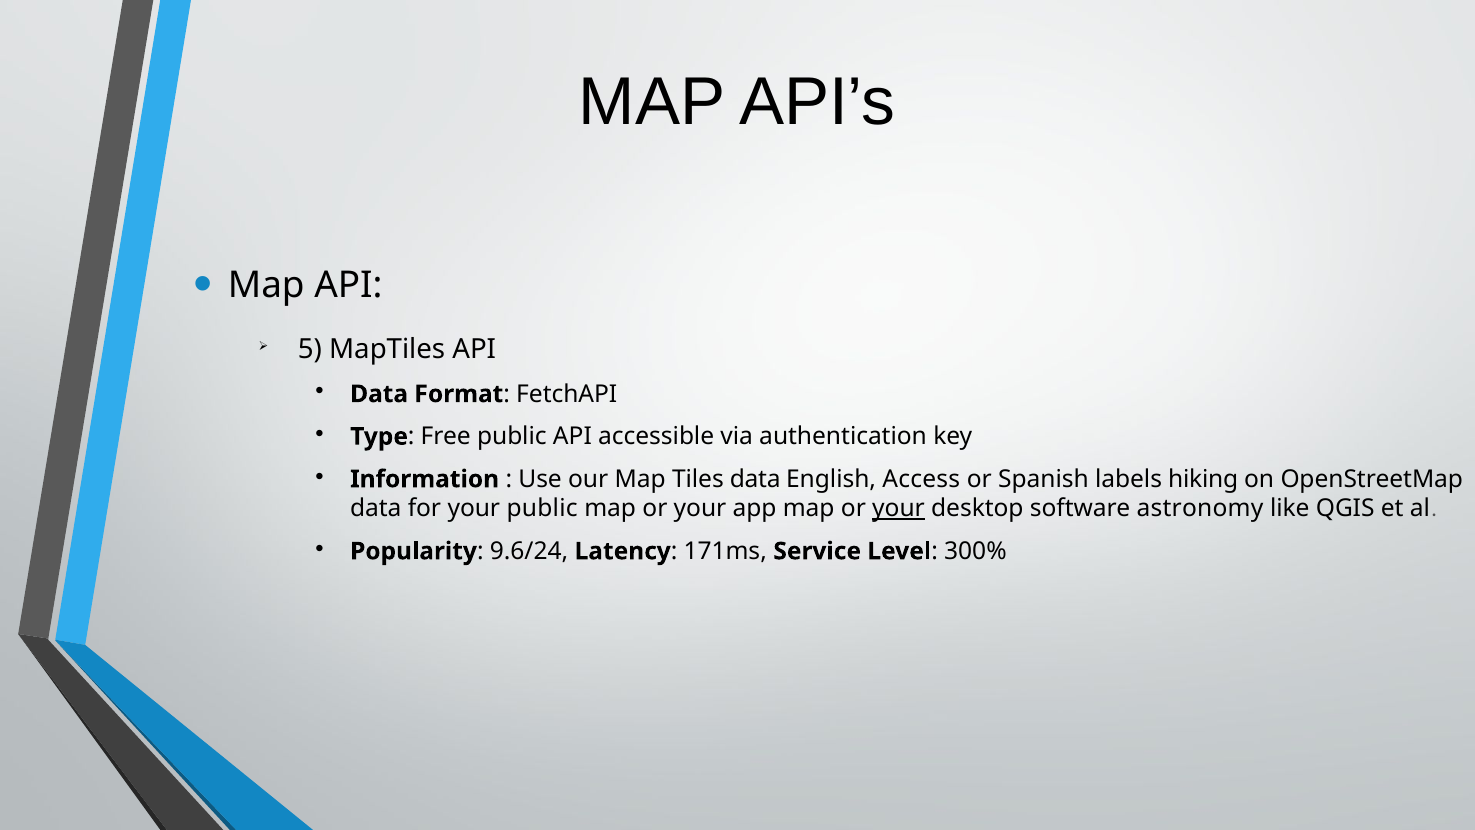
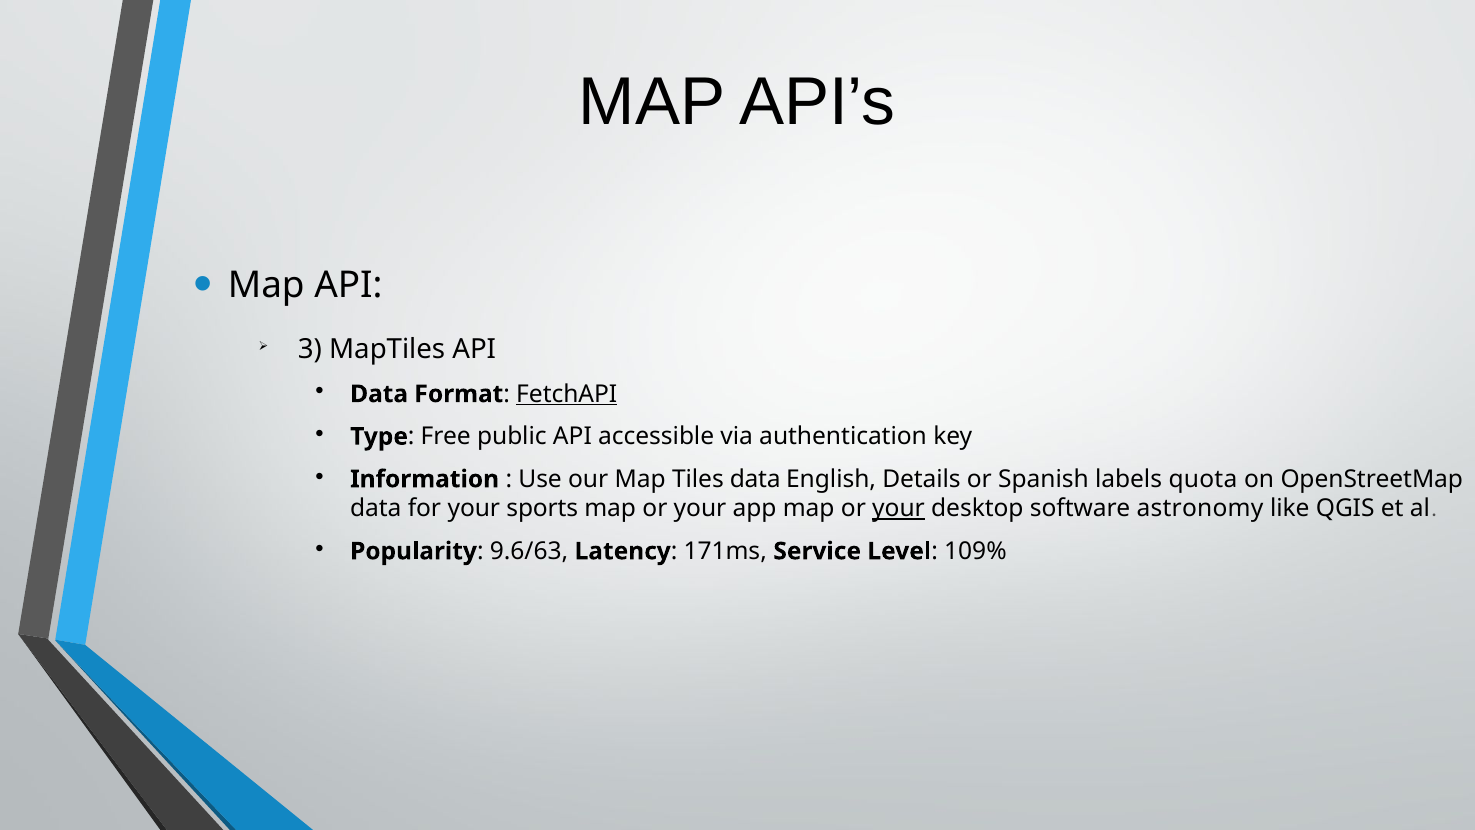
5: 5 -> 3 (310, 350)
FetchAPI underline: none -> present (567, 394)
Access: Access -> Details (921, 479)
hiking: hiking -> quota (1203, 479)
your public: public -> sports (542, 508)
9.6/24: 9.6/24 -> 9.6/63 (529, 551)
300%: 300% -> 109% (975, 551)
